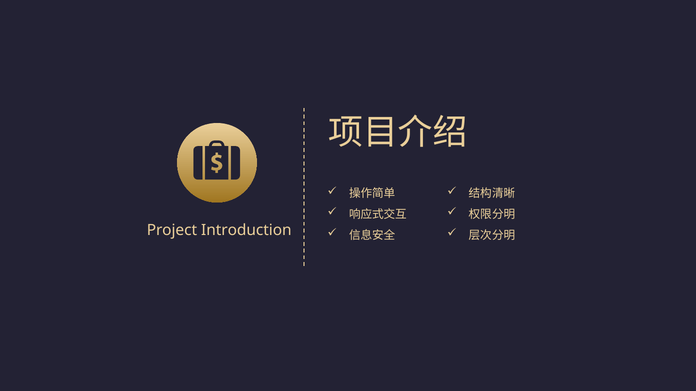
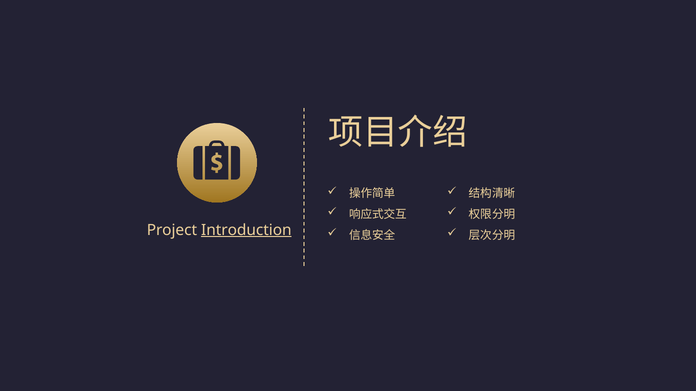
Introduction underline: none -> present (246, 230)
